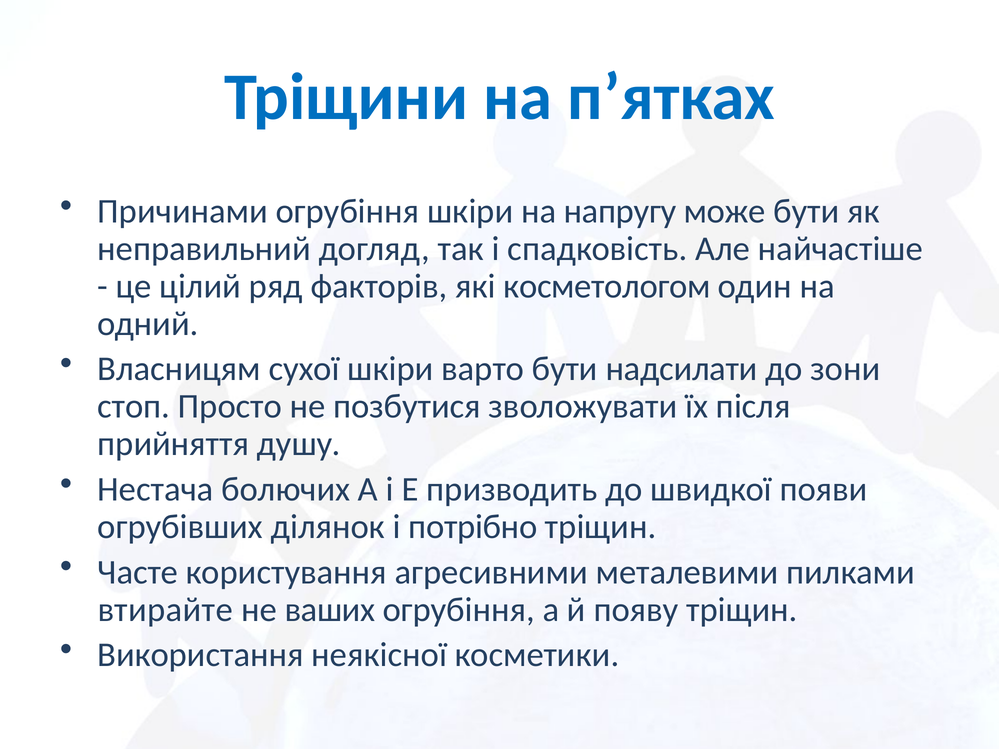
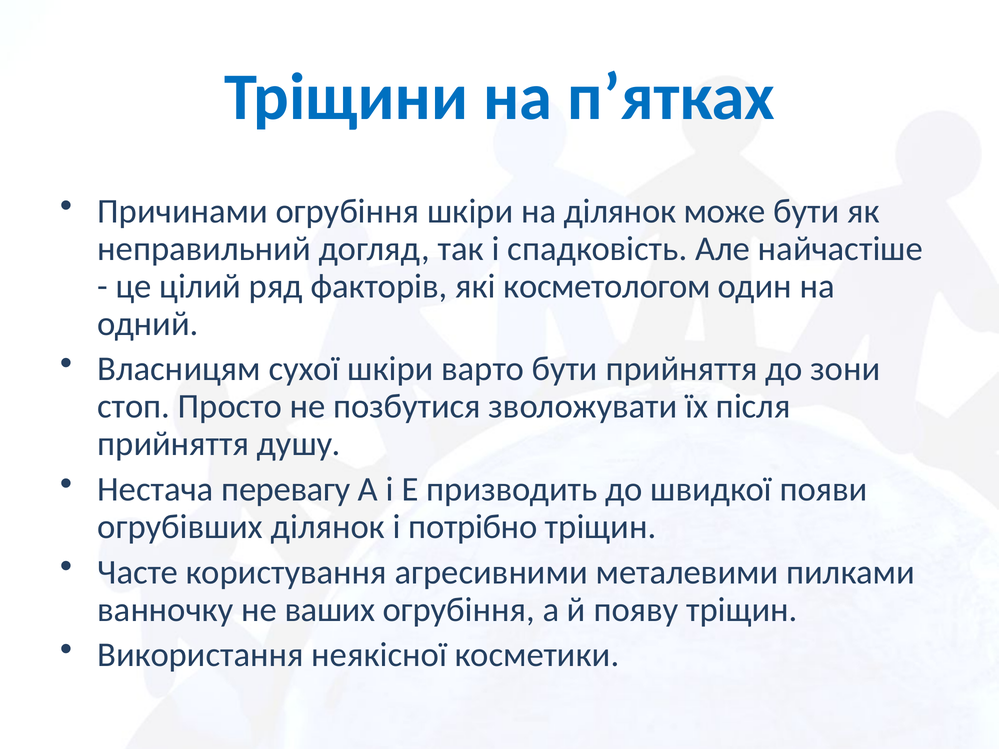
на напругу: напругу -> ділянок (620, 211)
бути надсилати: надсилати -> прийняття (682, 369)
болючих: болючих -> перевагу (286, 489)
втирайте: втирайте -> ванночку (165, 610)
